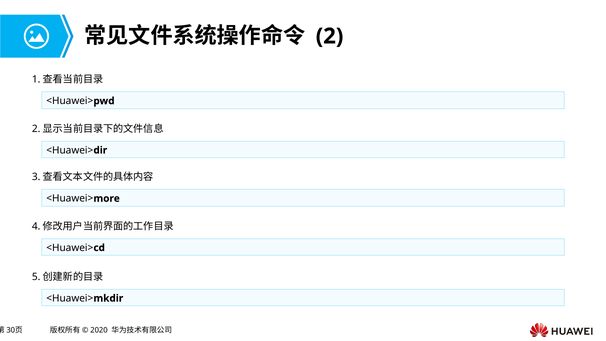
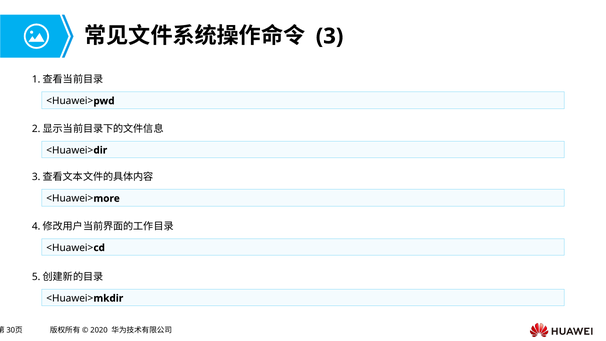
2: 2 -> 3 (330, 36)
